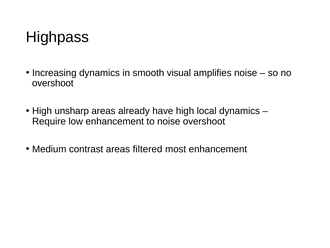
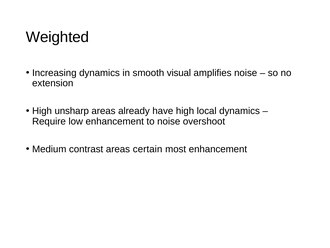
Highpass: Highpass -> Weighted (58, 37)
overshoot: overshoot -> extension (53, 83)
filtered: filtered -> certain (148, 149)
